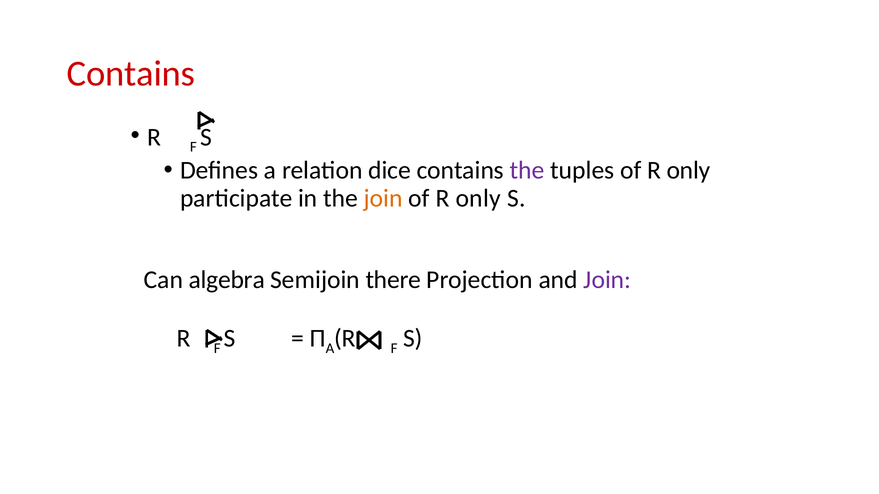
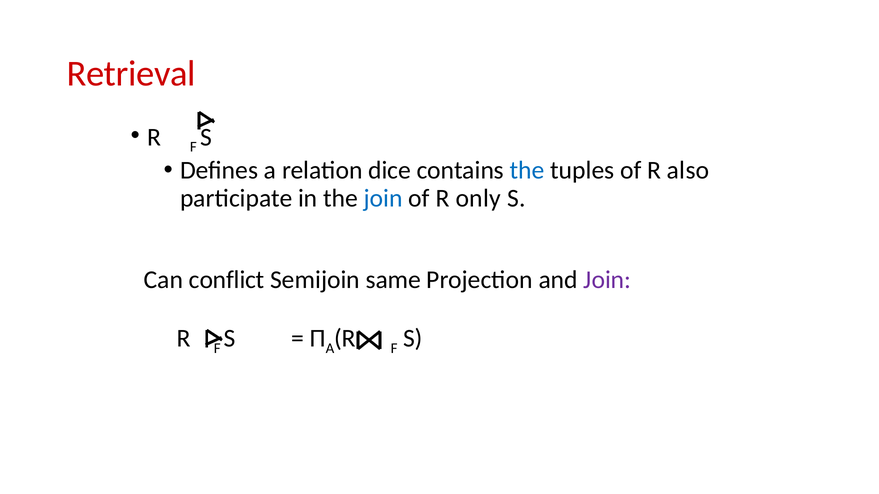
Contains: Contains -> Retrieval (131, 74)
the colour: purple -> blue (527, 171)
tuples of R only: only -> also (688, 171)
join colour: orange -> blue (383, 198)
algebra: algebra -> conflict (227, 280)
there: there -> same (393, 280)
